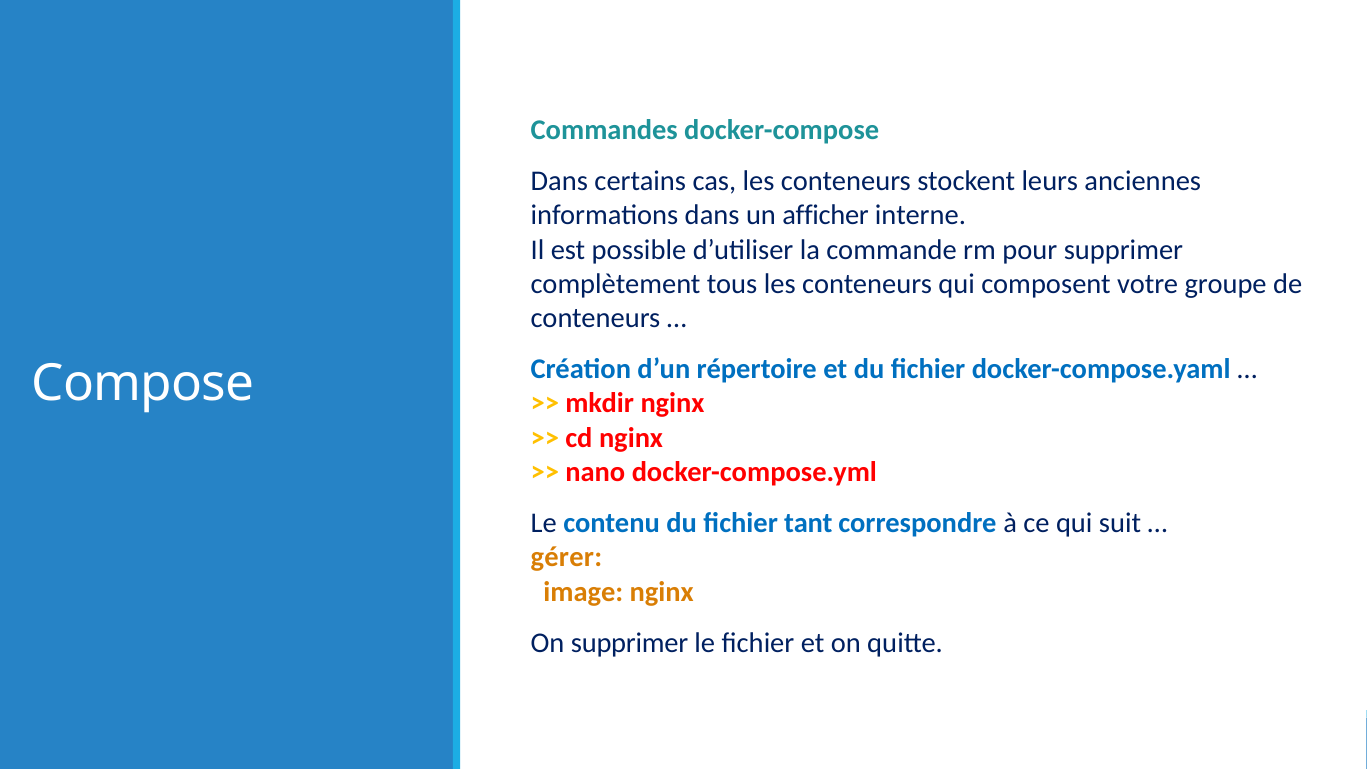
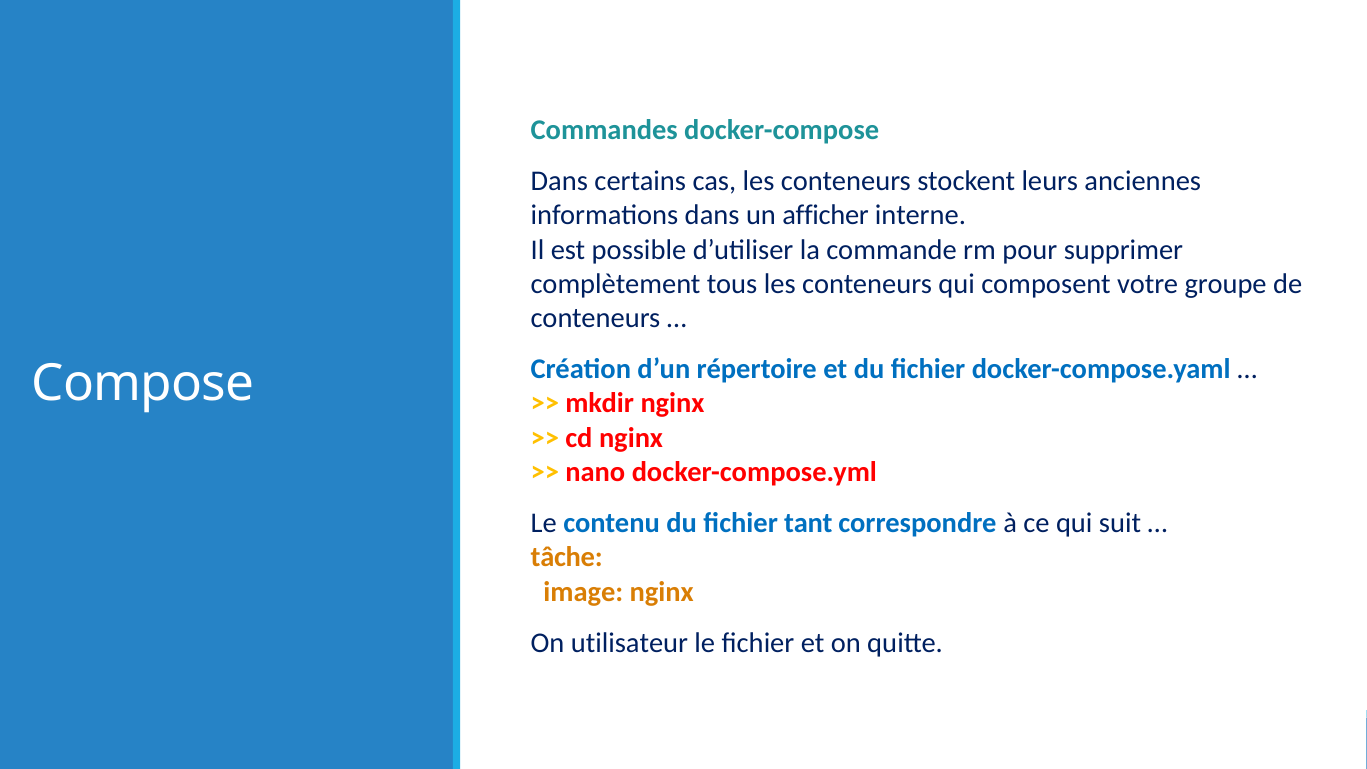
gérer: gérer -> tâche (567, 557)
On supprimer: supprimer -> utilisateur (629, 643)
